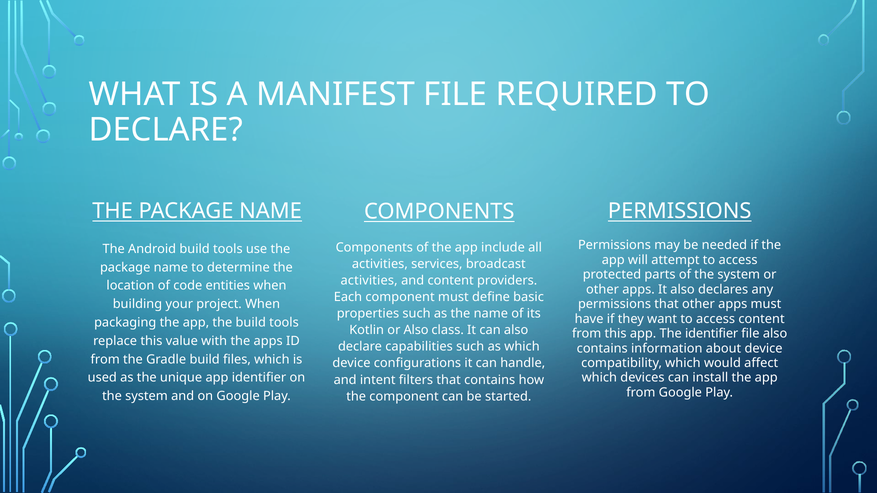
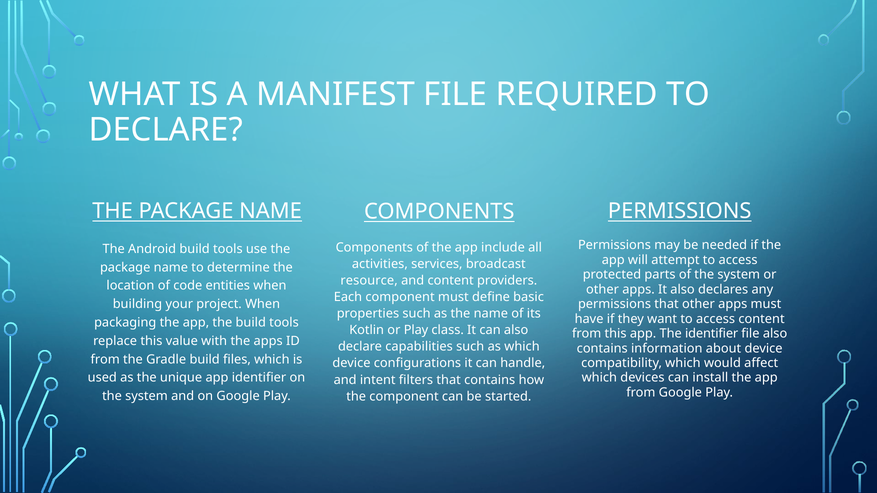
activities: activities -> resource (369, 281)
or Also: Also -> Play (416, 330)
